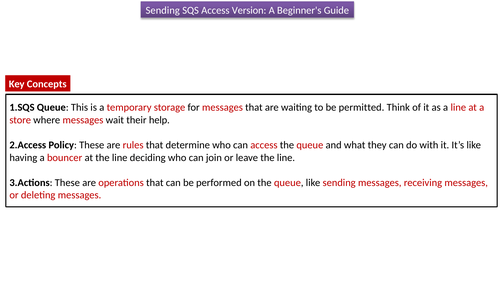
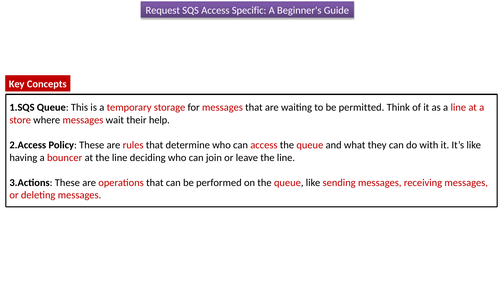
Sending: Sending -> Request (163, 10)
Version: Version -> Specific (249, 10)
